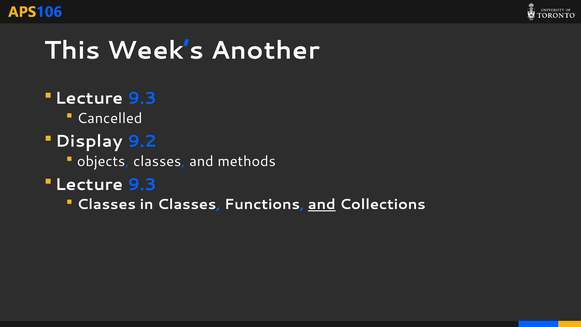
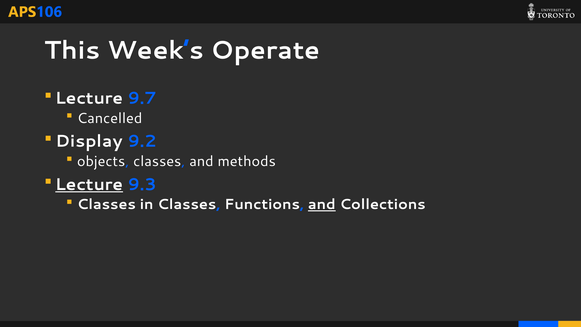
Another: Another -> Operate (265, 50)
9.3: 9.3 -> 9.7 (142, 98)
Lecture underline: none -> present (89, 184)
